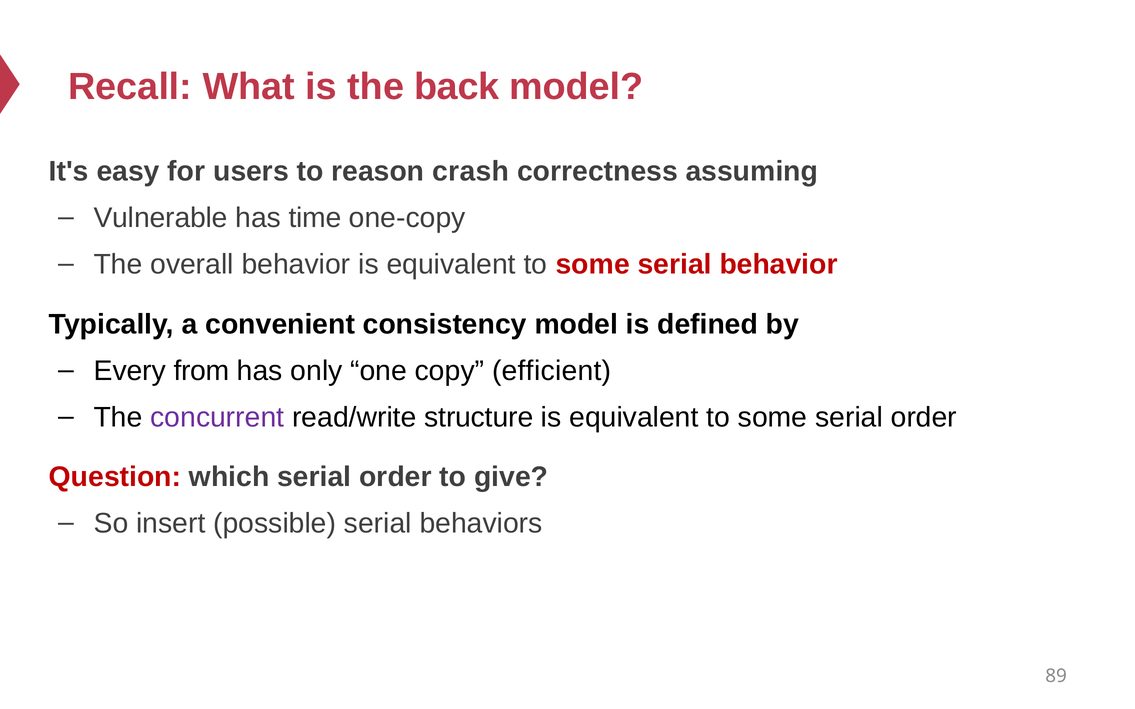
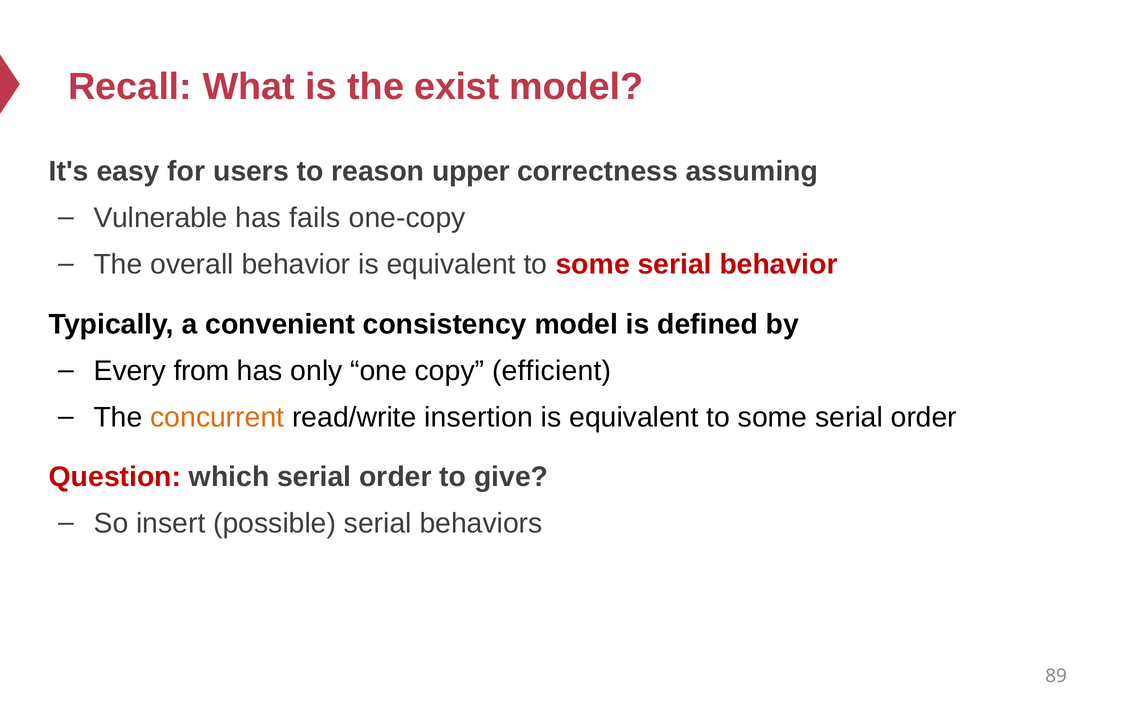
back: back -> exist (457, 87)
crash: crash -> upper (471, 172)
time: time -> fails (315, 218)
concurrent colour: purple -> orange (217, 417)
structure: structure -> insertion (479, 417)
